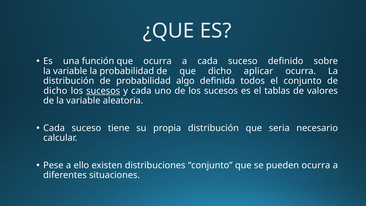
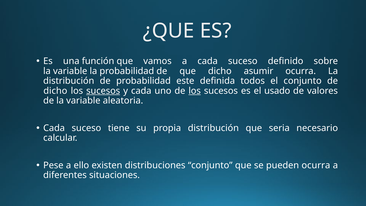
que ocurra: ocurra -> vamos (157, 61)
aplicar: aplicar -> asumir (259, 71)
algo: algo -> este (185, 81)
los underline: none -> present (195, 91)
tablas: tablas -> usado (277, 91)
